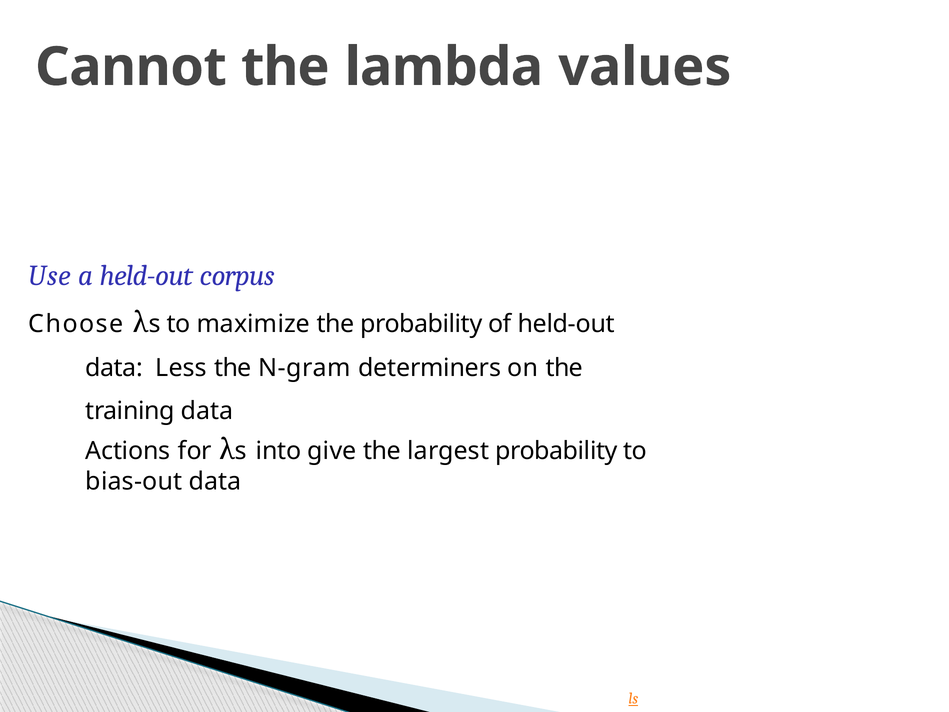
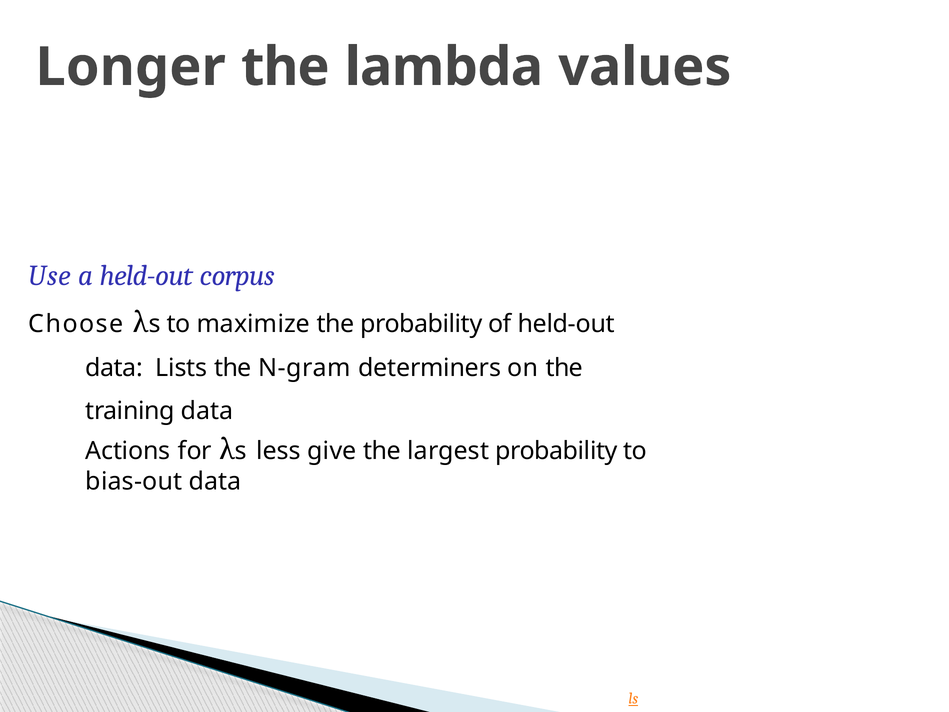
Cannot: Cannot -> Longer (131, 67)
Less: Less -> Lists (181, 368)
into: into -> less (278, 451)
